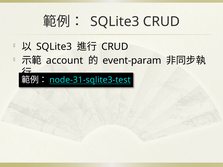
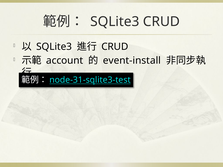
event-param: event-param -> event-install (132, 61)
